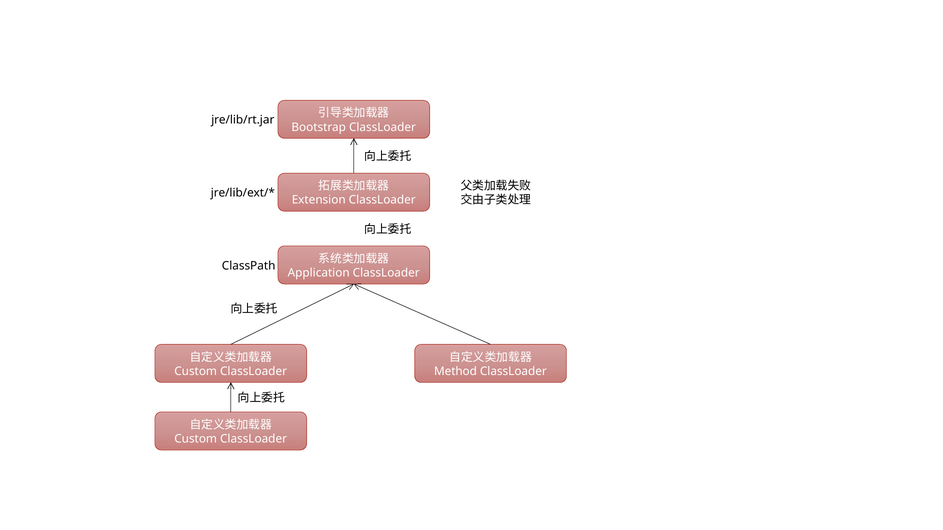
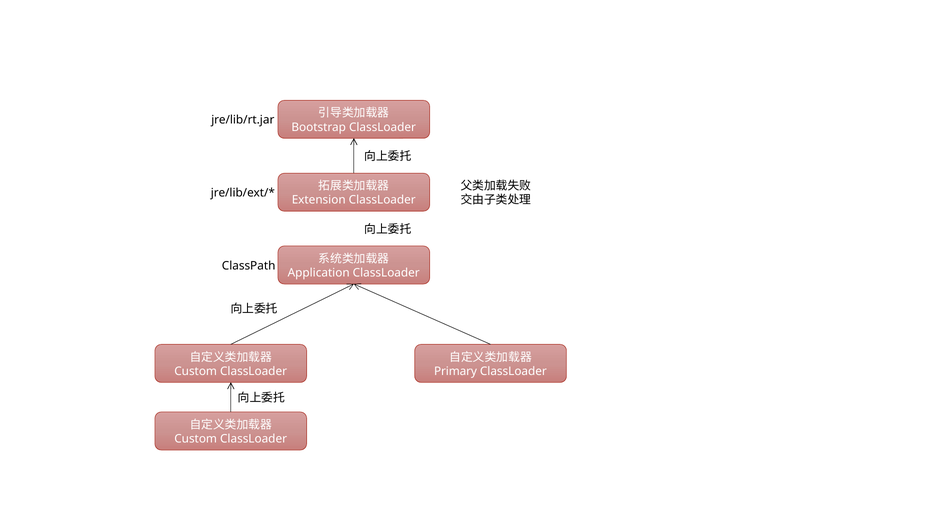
Method: Method -> Primary (456, 372)
